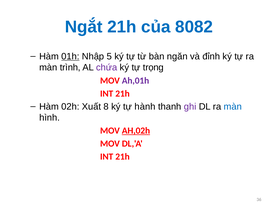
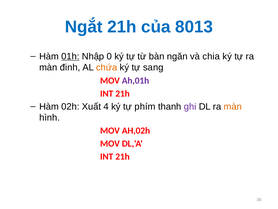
8082: 8082 -> 8013 (194, 27)
5: 5 -> 0 (109, 56)
đỉnh: đỉnh -> chia (211, 56)
trình: trình -> đinh (70, 67)
chứa colour: purple -> orange (107, 67)
trọng: trọng -> sang (153, 67)
8: 8 -> 4 (106, 106)
hành: hành -> phím (145, 106)
màn colour: blue -> orange (233, 106)
AH,02h underline: present -> none (136, 130)
